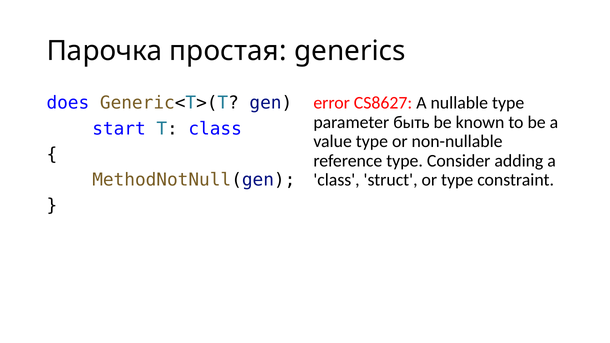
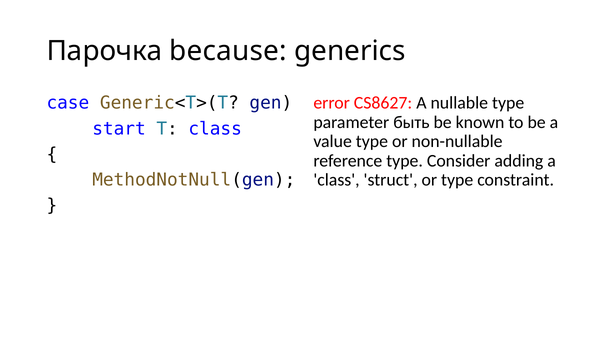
простая: простая -> because (228, 51)
does: does -> case (68, 103)
